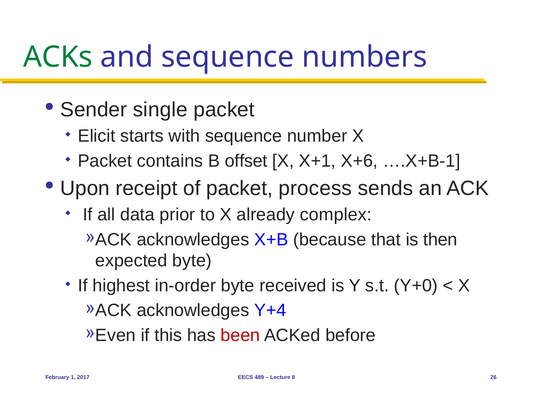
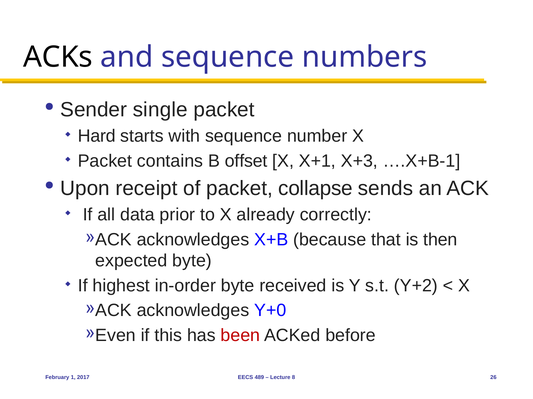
ACKs colour: green -> black (58, 57)
Elicit: Elicit -> Hard (97, 136)
X+6: X+6 -> X+3 (359, 161)
process: process -> collapse (315, 189)
complex: complex -> correctly (336, 215)
Y+0: Y+0 -> Y+2 (416, 286)
Y+4: Y+4 -> Y+0 (270, 311)
